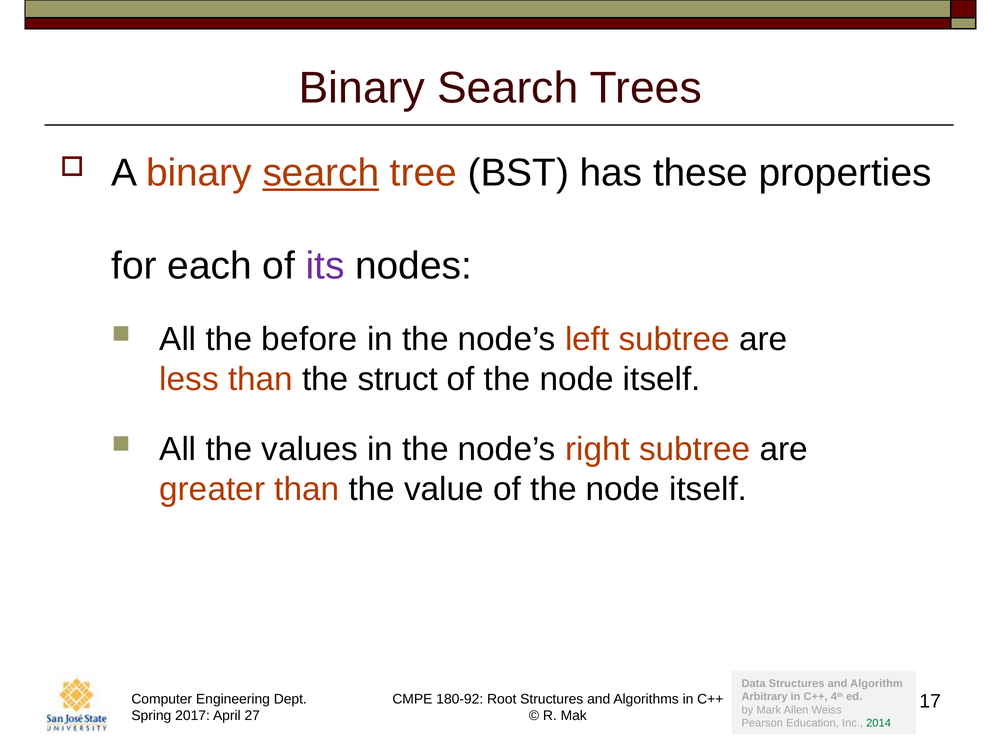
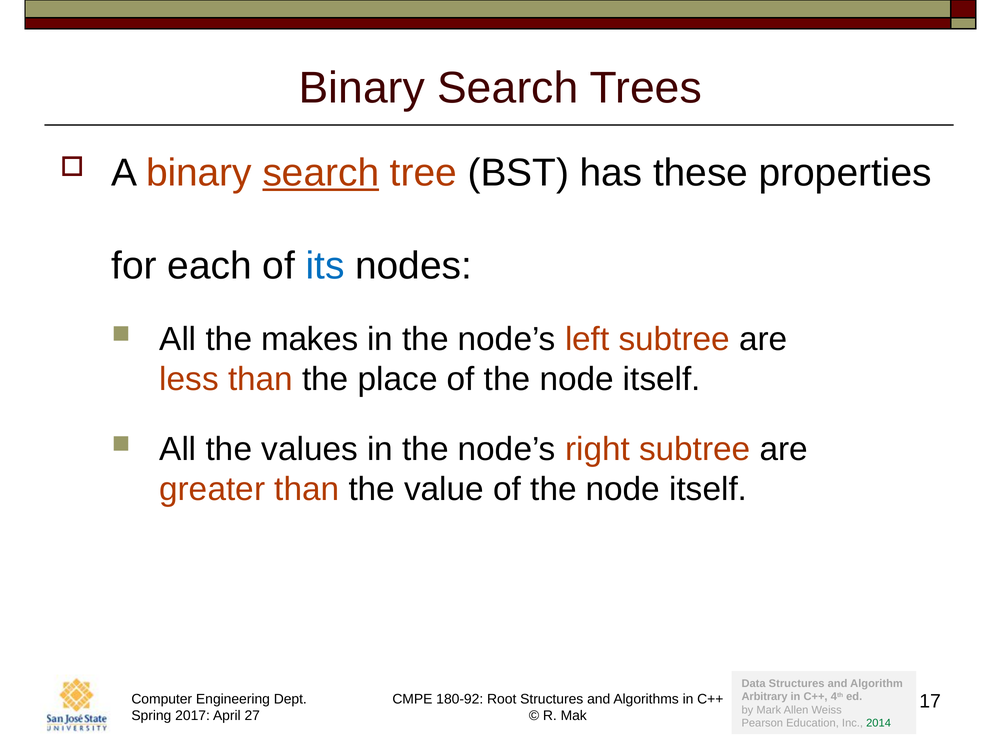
its colour: purple -> blue (325, 266)
before: before -> makes (310, 339)
struct: struct -> place (398, 379)
